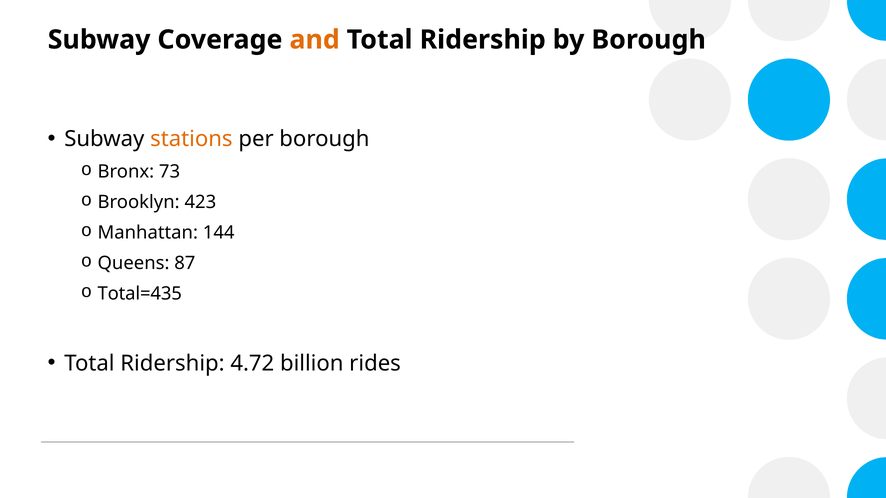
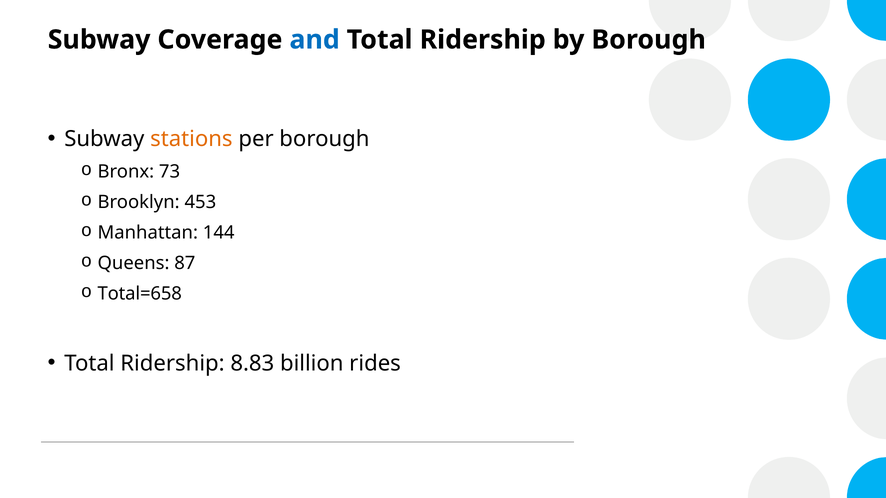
and colour: orange -> blue (315, 40)
423: 423 -> 453 (200, 202)
Total=435: Total=435 -> Total=658 (140, 294)
4.72: 4.72 -> 8.83 (252, 363)
